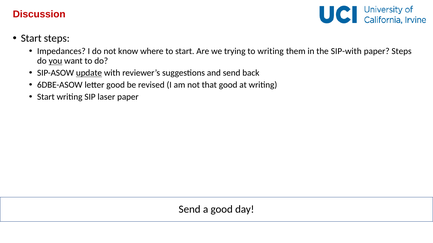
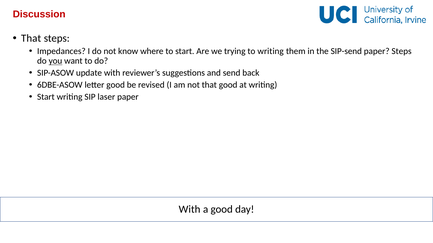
Start: Start -> That (31, 38)
SIP-with: SIP-with -> SIP-send (346, 51)
update underline: present -> none (89, 73)
Send: Send -> With (190, 210)
